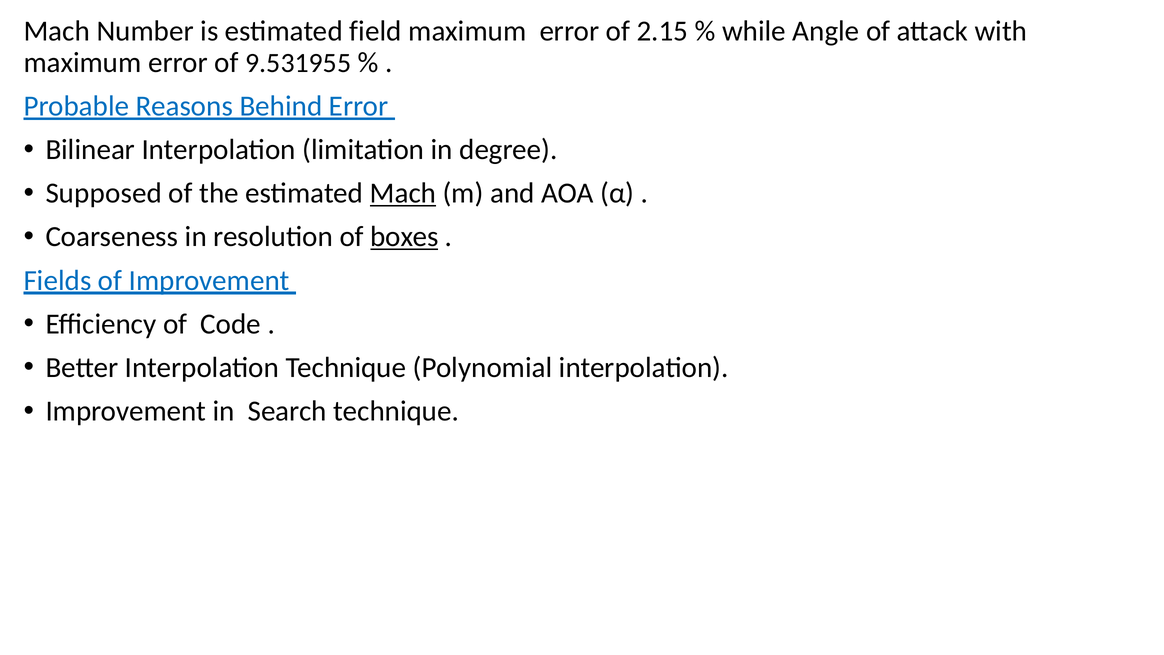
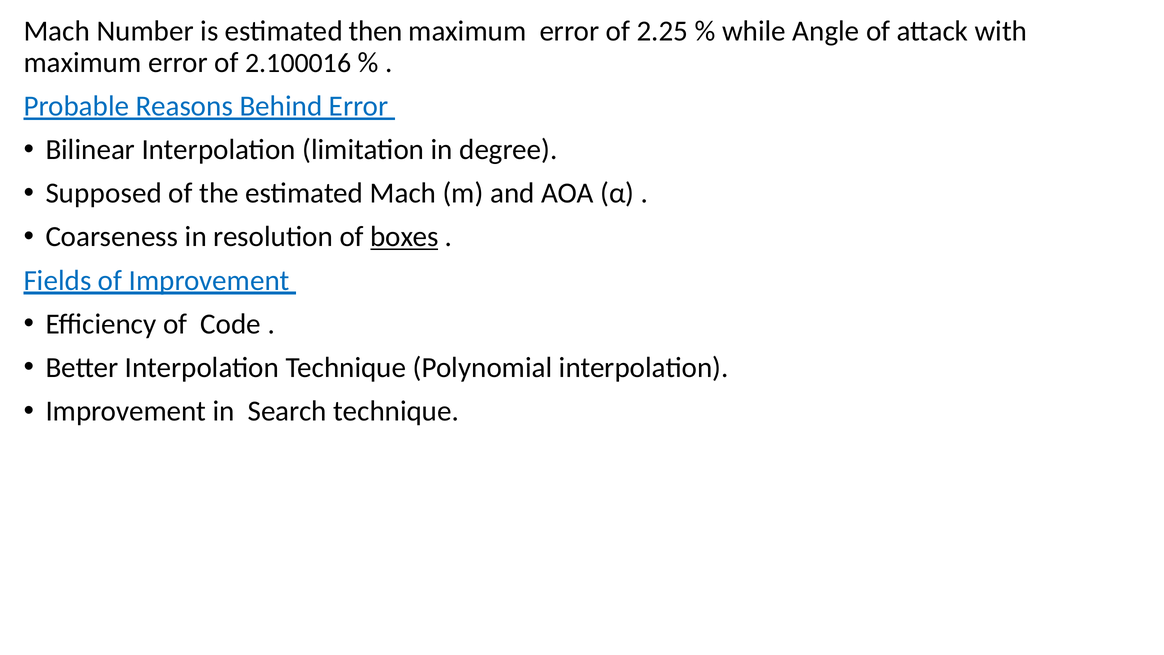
field: field -> then (376, 31)
2.15: 2.15 -> 2.25 (662, 31)
9.531955: 9.531955 -> 2.100016 (298, 63)
Mach underline: present -> none (403, 193)
